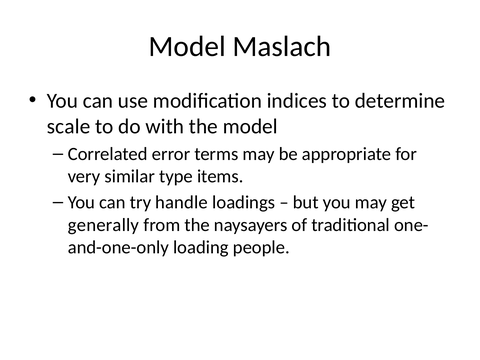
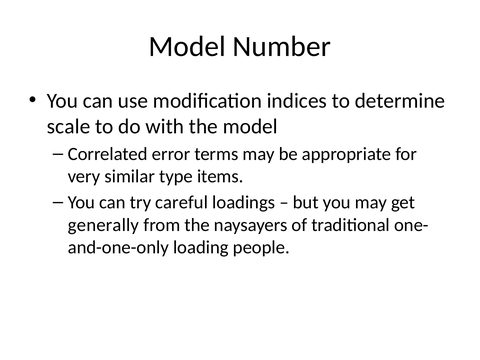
Maslach: Maslach -> Number (282, 46)
handle: handle -> careful (182, 202)
